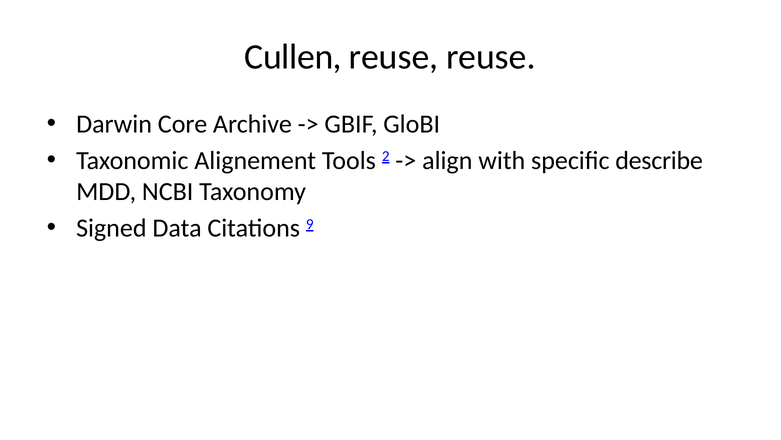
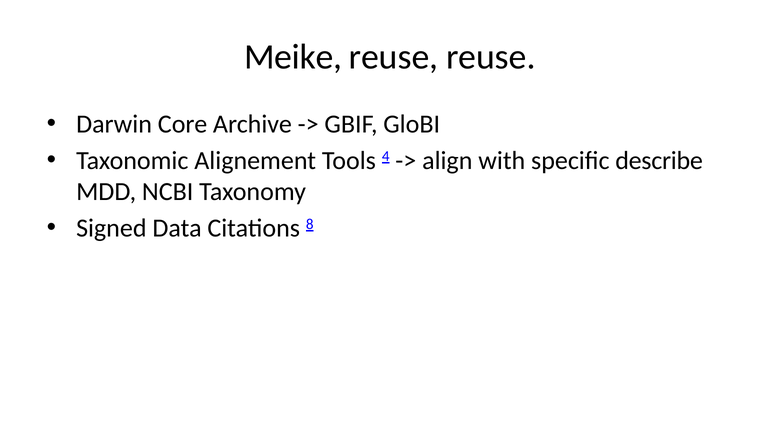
Cullen: Cullen -> Meike (293, 57)
2: 2 -> 4 (386, 156)
9: 9 -> 8 (310, 224)
